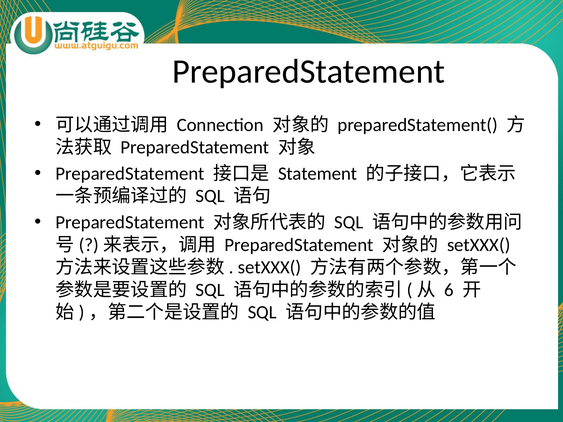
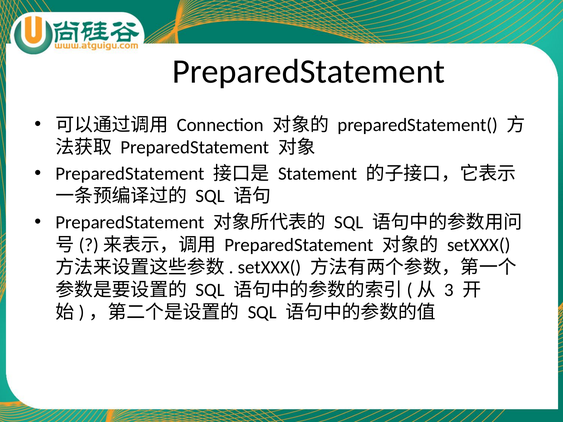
6: 6 -> 3 (449, 290)
